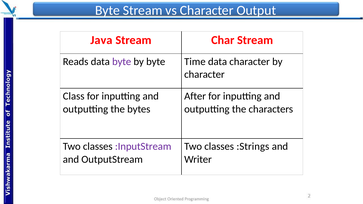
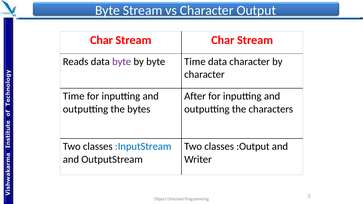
Java: Java -> Char (101, 40)
Class: Class -> Time (74, 96)
:InputStream colour: purple -> blue (143, 147)
:Strings: :Strings -> :Output (253, 147)
